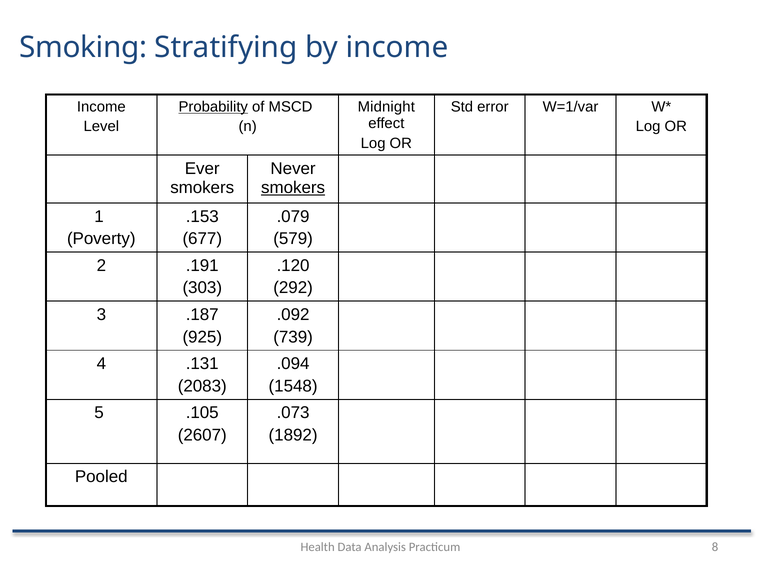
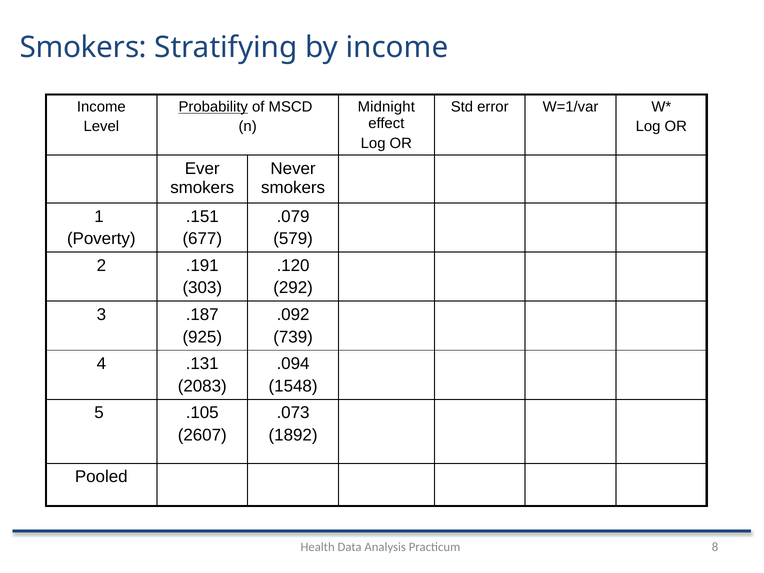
Smoking: Smoking -> Smokers (83, 47)
smokers underline: present -> none (293, 188)
.153: .153 -> .151 (202, 217)
